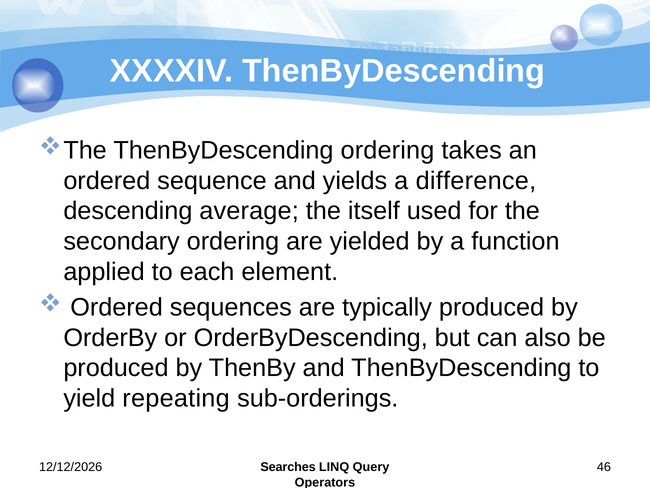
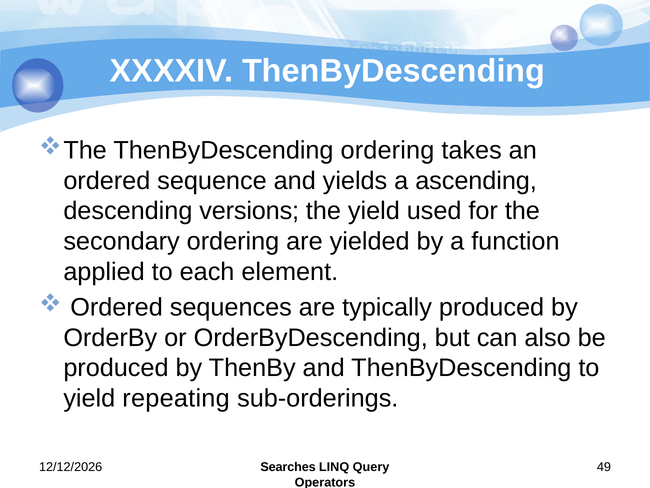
difference: difference -> ascending (476, 181)
average: average -> versions (249, 211)
the itself: itself -> yield (374, 211)
46: 46 -> 49 (604, 467)
